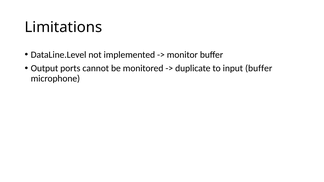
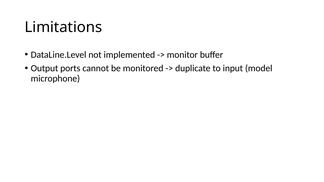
input buffer: buffer -> model (259, 68)
